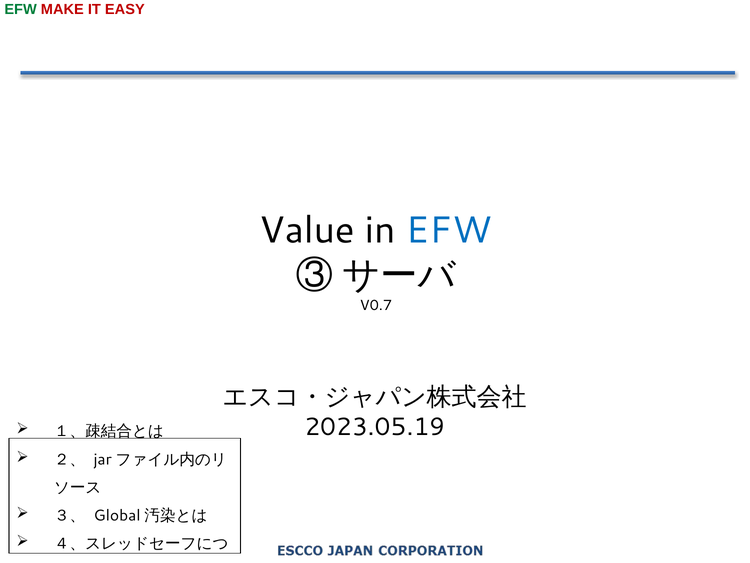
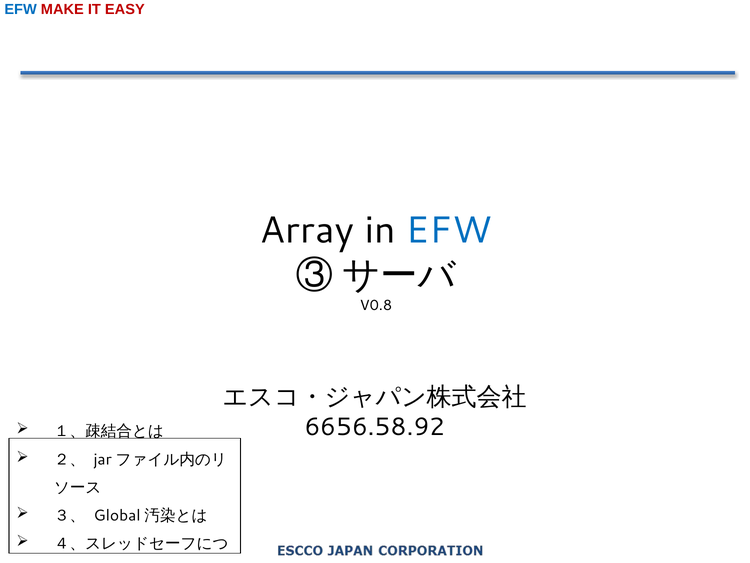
EFW colour: green -> blue (21, 10)
Value: Value -> Array (307, 230)
V0.7: V0.7 -> V0.8 (376, 305)
2023.05.19: 2023.05.19 -> 6656.58.92 (375, 426)
